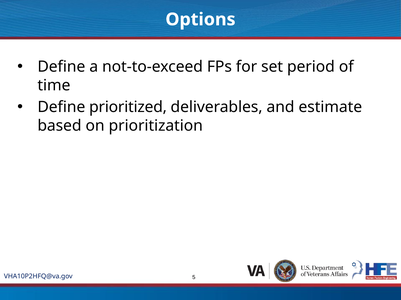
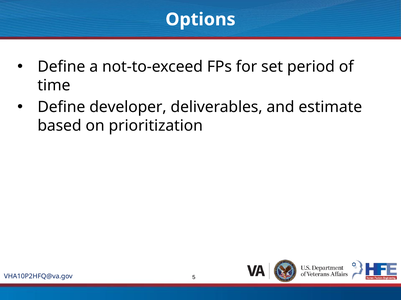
prioritized: prioritized -> developer (128, 107)
